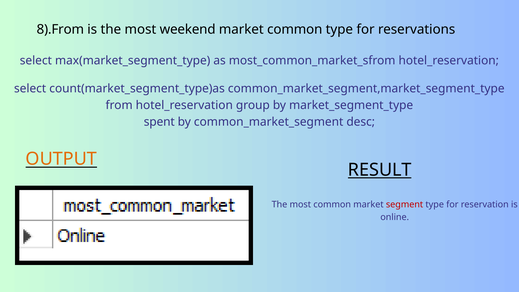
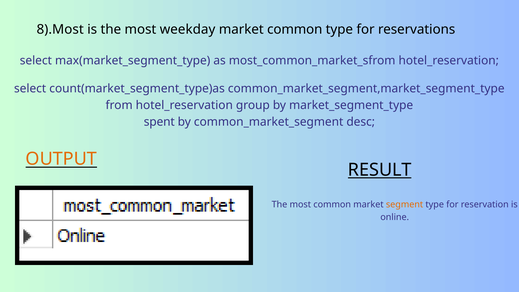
8).From: 8).From -> 8).Most (60, 29)
weekend: weekend -> weekday (188, 29)
segment colour: red -> orange (405, 204)
